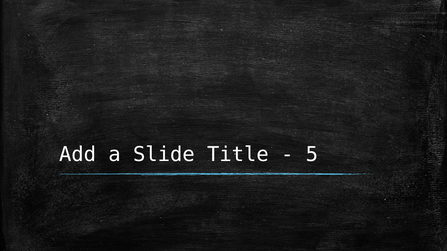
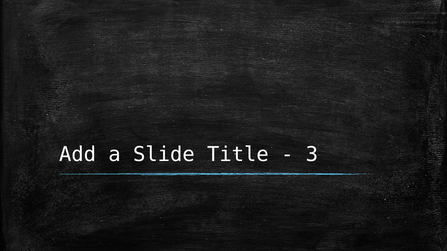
5: 5 -> 3 (312, 155)
